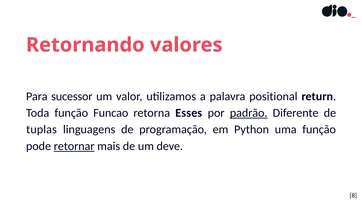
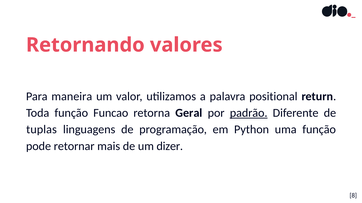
sucessor: sucessor -> maneira (72, 97)
Esses: Esses -> Geral (189, 113)
retornar underline: present -> none (74, 147)
deve: deve -> dizer (170, 147)
